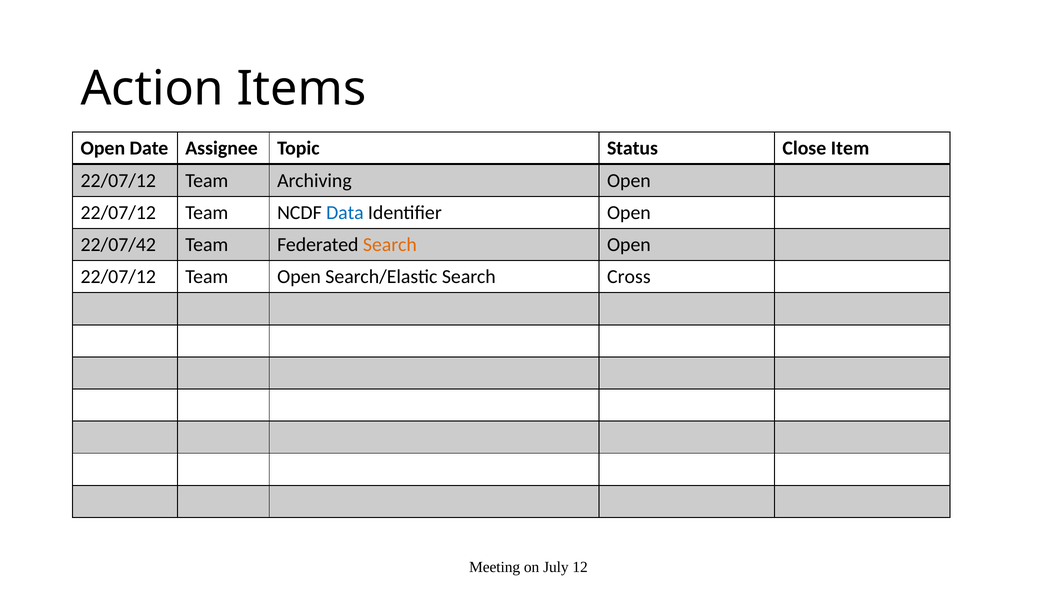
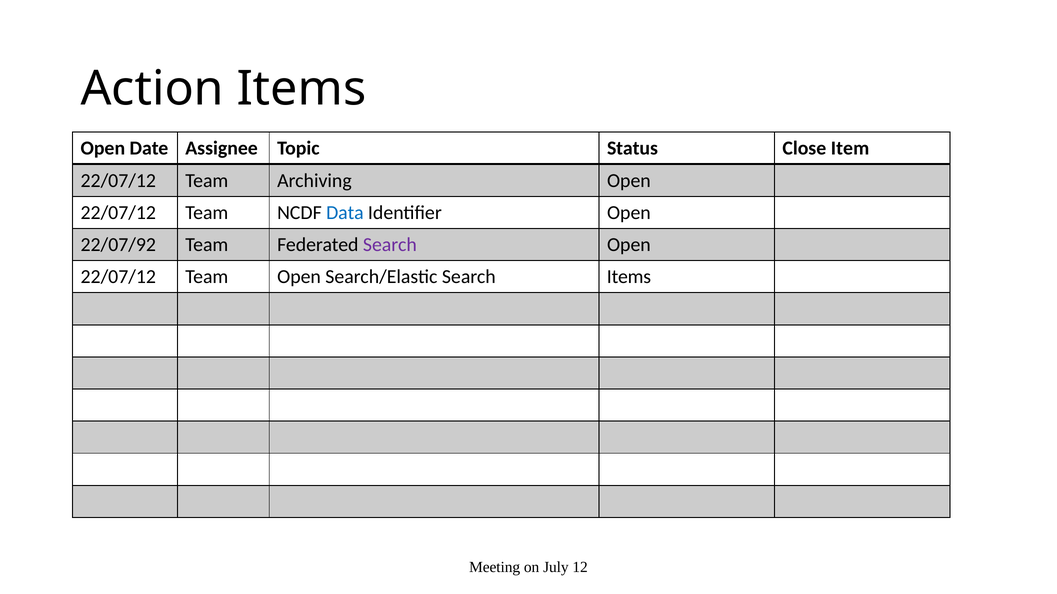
22/07/42: 22/07/42 -> 22/07/92 (118, 245)
Search colour: orange -> purple (390, 245)
Search Cross: Cross -> Items (629, 277)
